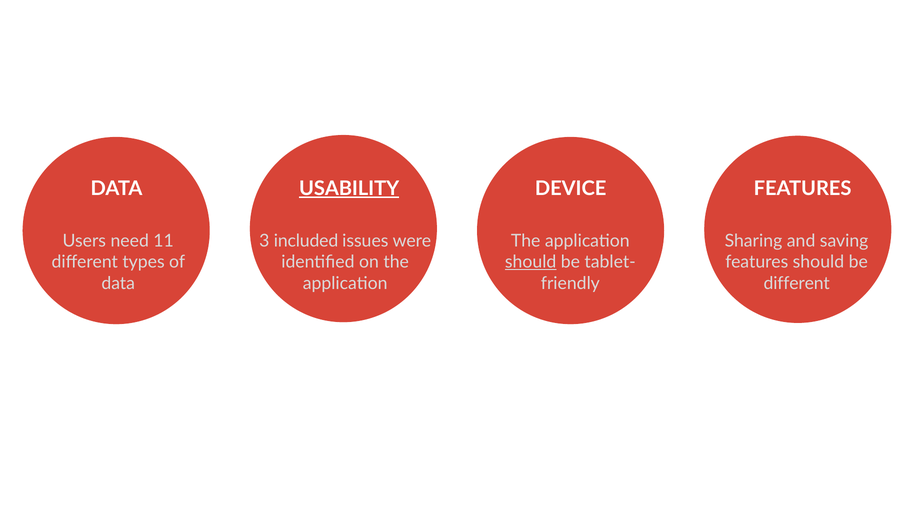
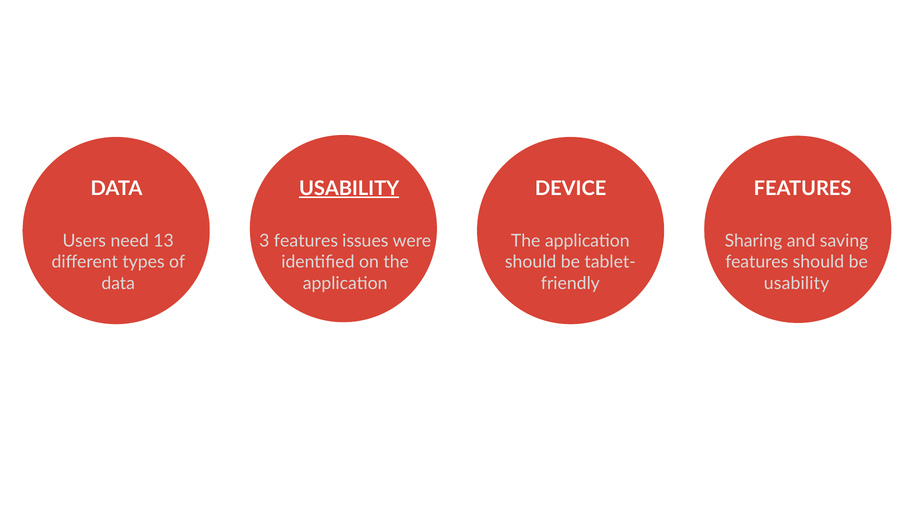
11: 11 -> 13 (164, 241)
3 included: included -> features (306, 241)
should underline: present -> none (531, 262)
different: different -> usability (797, 283)
